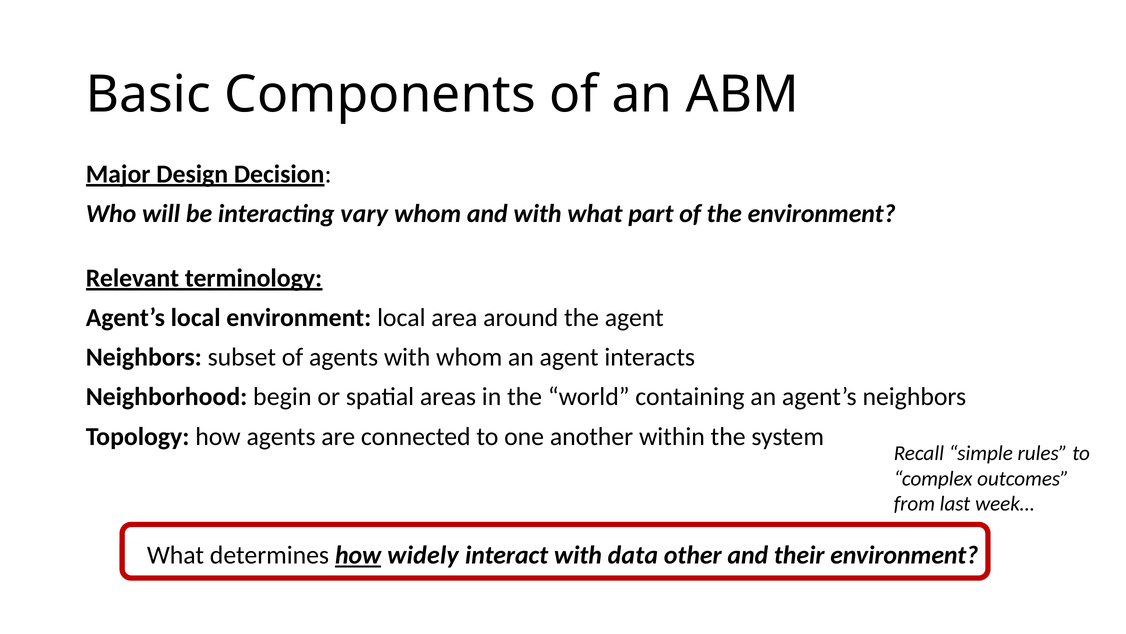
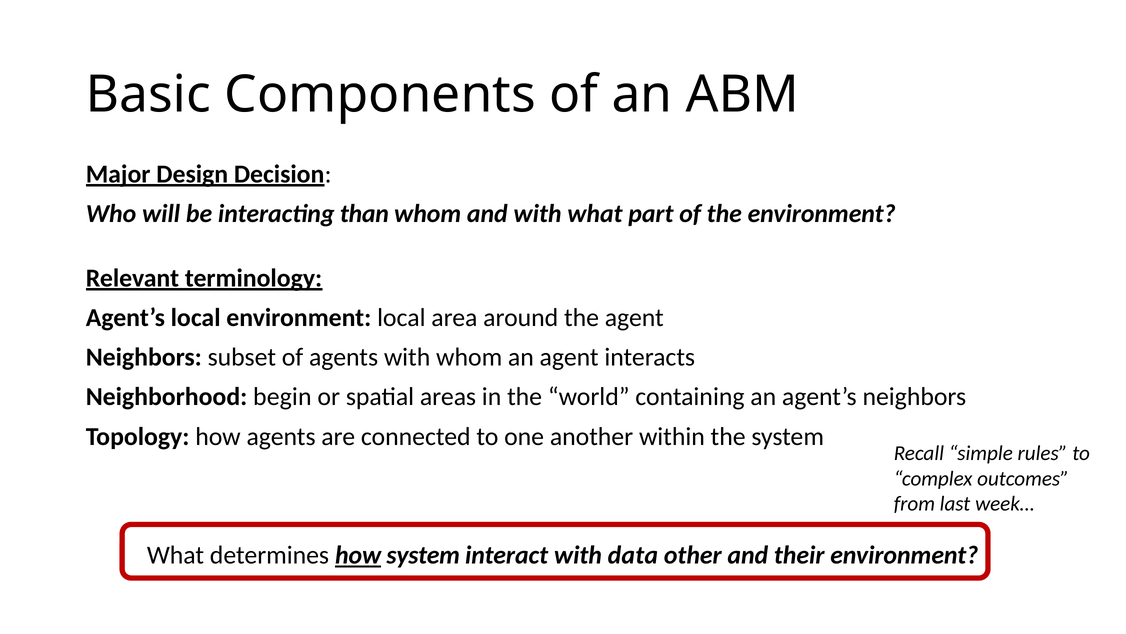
vary: vary -> than (364, 214)
how widely: widely -> system (423, 555)
